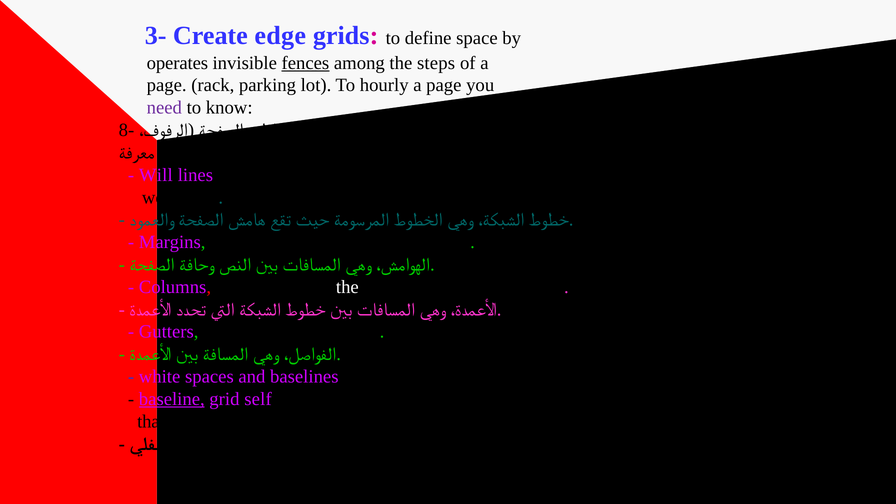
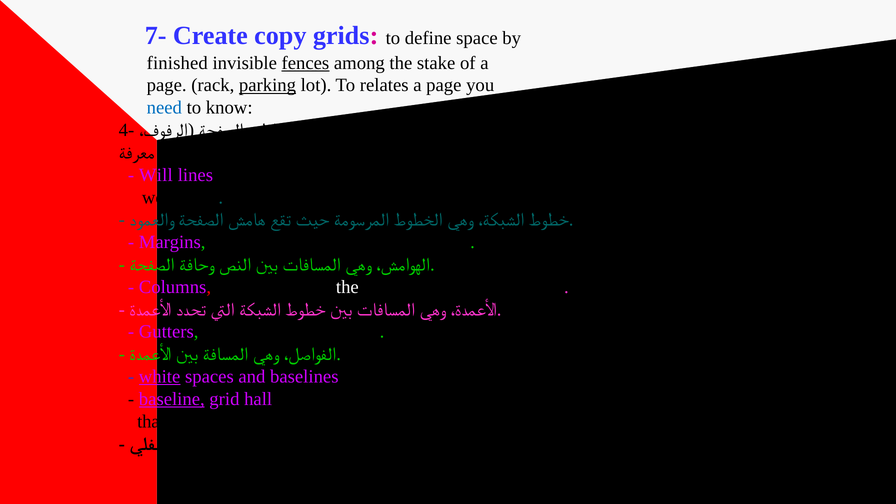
3-: 3- -> 7- (156, 36)
Create edge: edge -> copy (280, 36)
operates: operates -> finished (177, 63)
steps: steps -> stake (436, 63)
parking underline: none -> present (268, 85)
hourly: hourly -> relates (384, 85)
need colour: purple -> blue (164, 108)
8-: 8- -> 4- (126, 130)
white underline: none -> present (160, 377)
self: self -> hall (258, 399)
